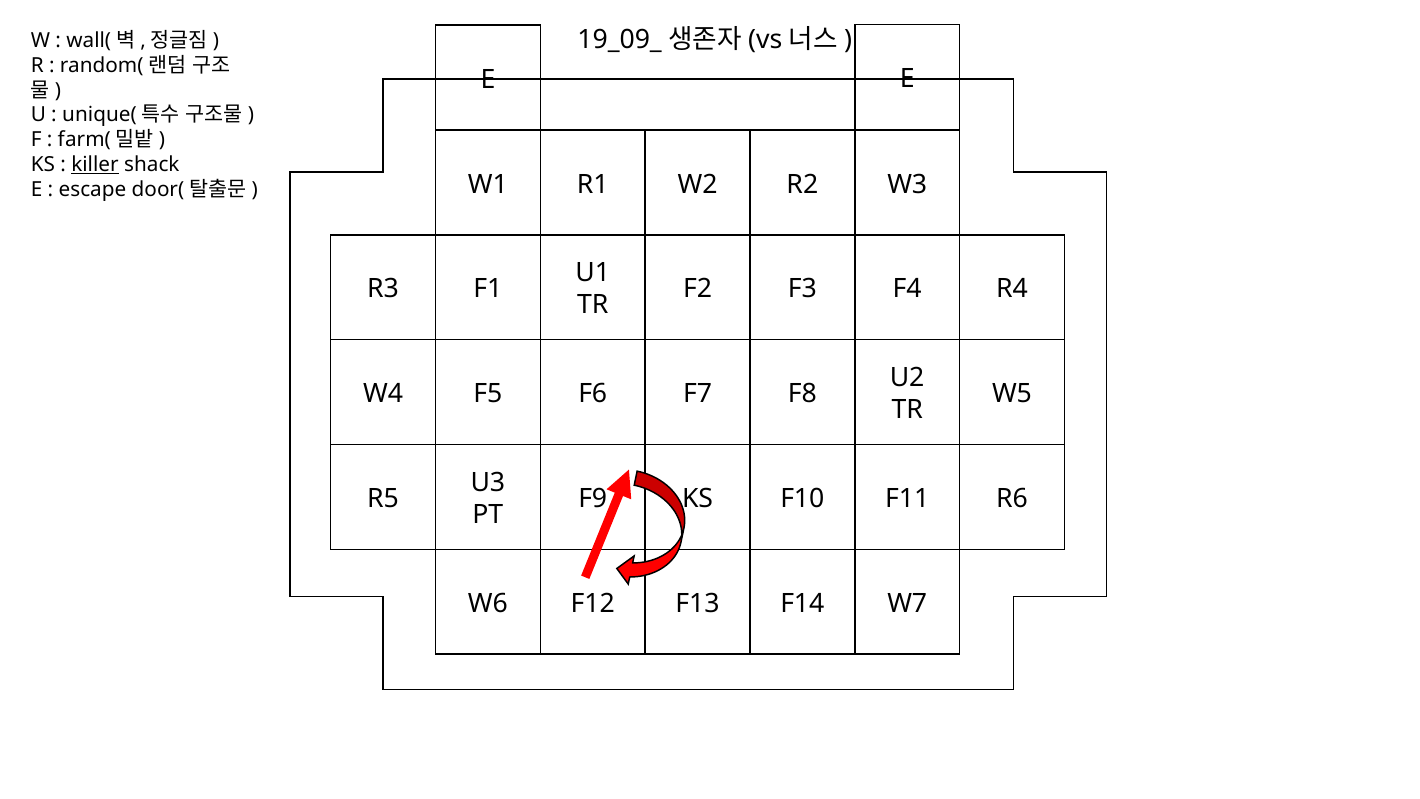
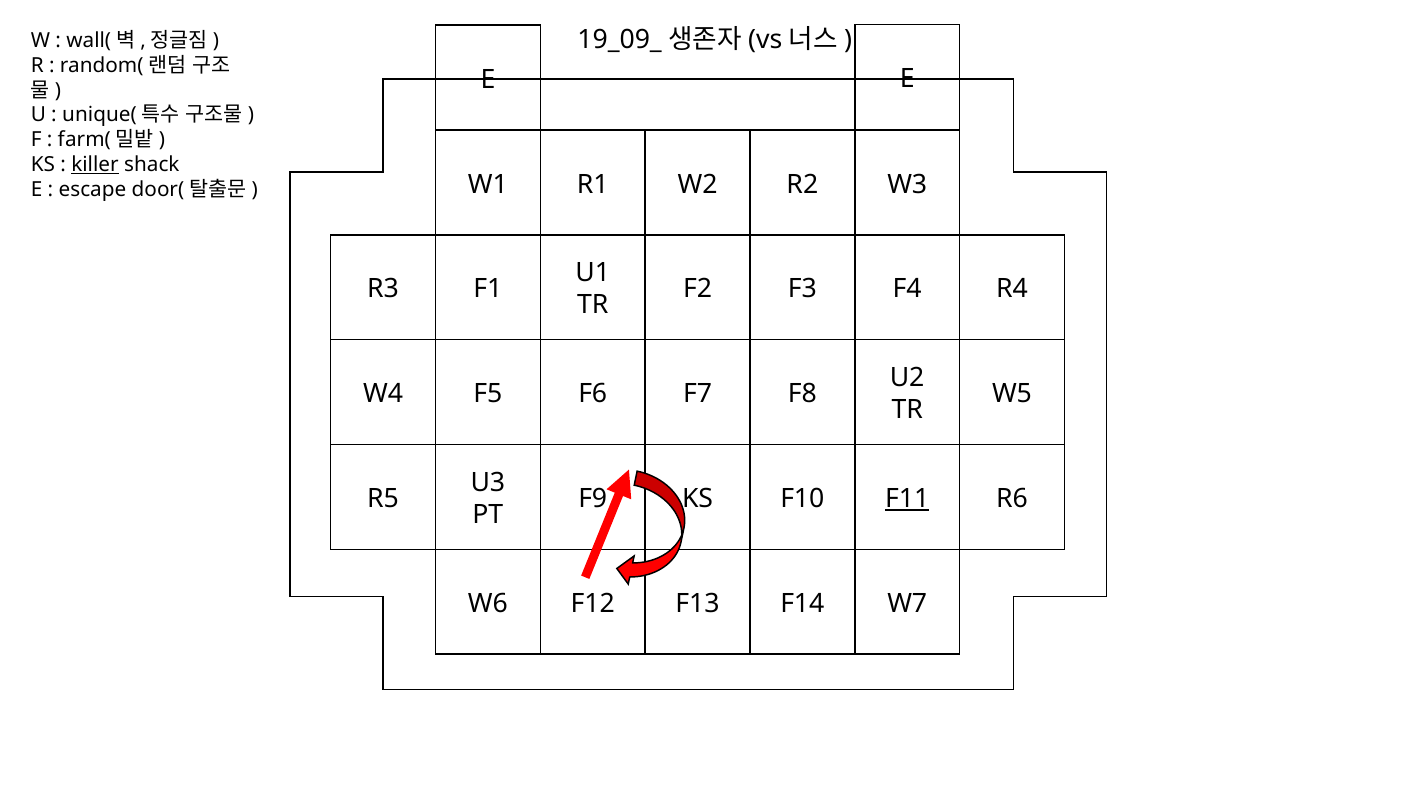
F11 underline: none -> present (907, 499)
